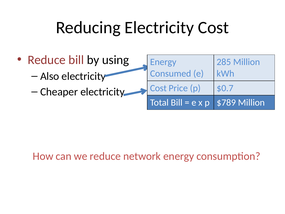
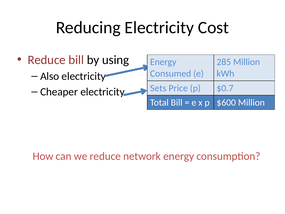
Cost: Cost -> Sets (158, 88)
$789: $789 -> $600 (226, 102)
